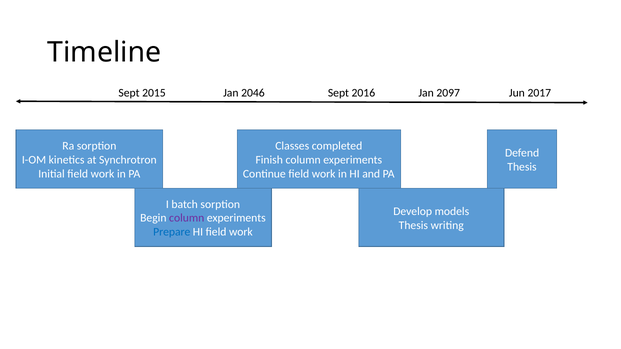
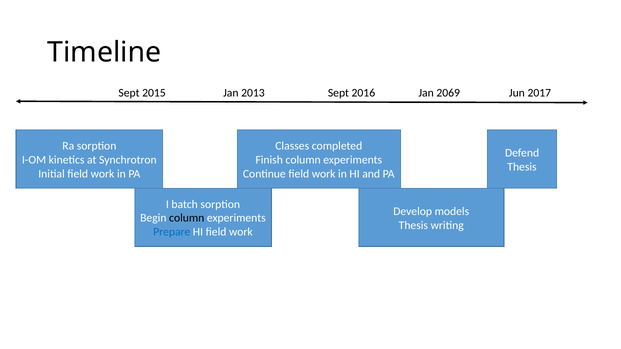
2046: 2046 -> 2013 (253, 93)
2097: 2097 -> 2069 (448, 93)
column colour: purple -> black (187, 218)
